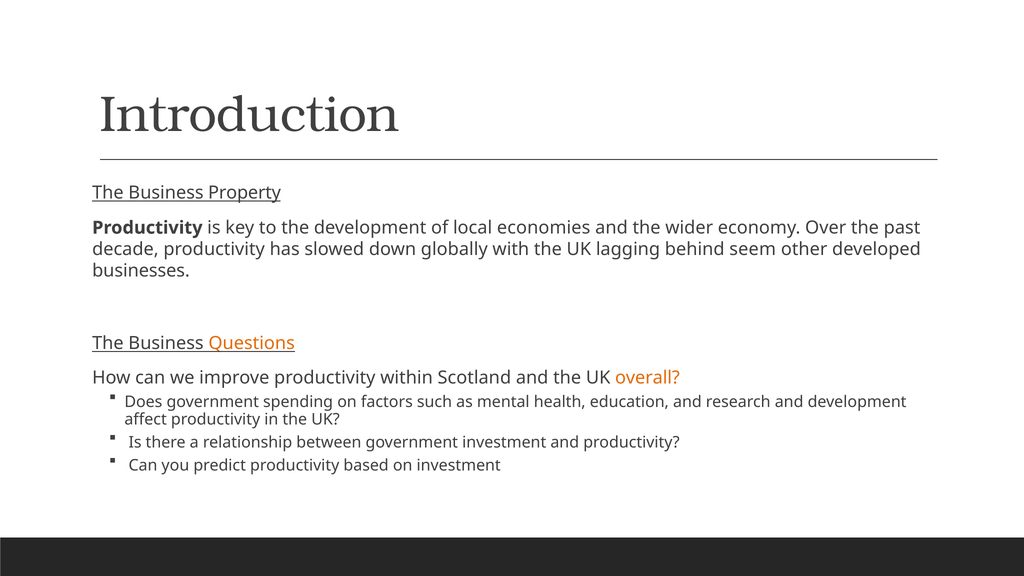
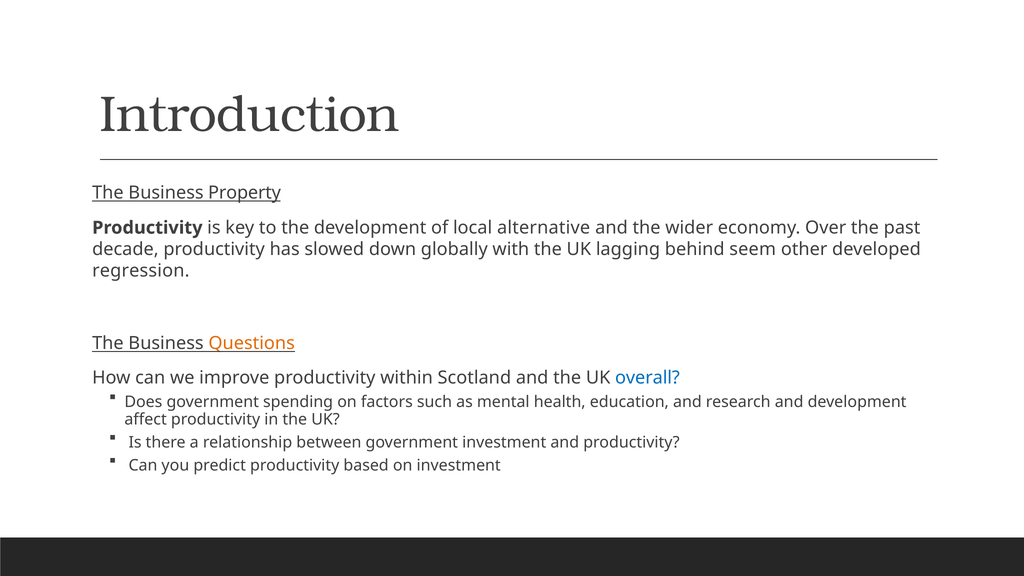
economies: economies -> alternative (544, 228)
businesses: businesses -> regression (141, 271)
overall colour: orange -> blue (647, 378)
